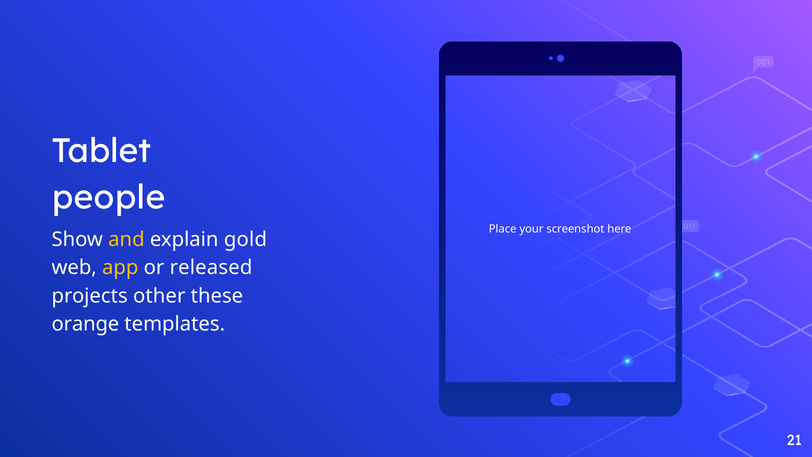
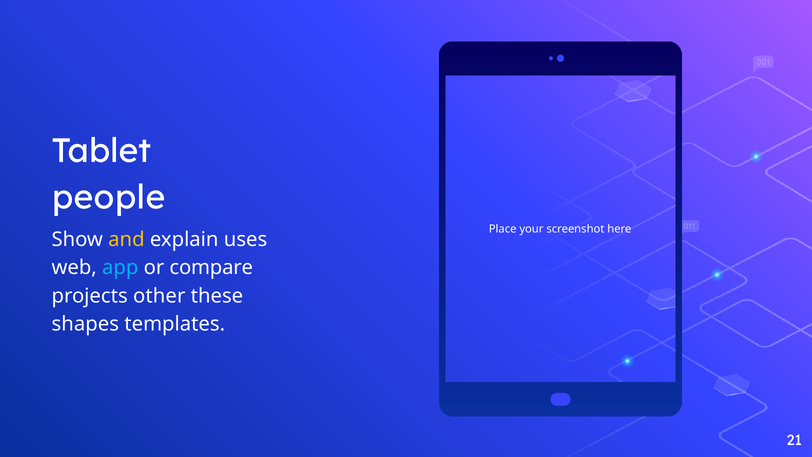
gold: gold -> uses (246, 240)
app colour: yellow -> light blue (120, 268)
released: released -> compare (211, 268)
orange: orange -> shapes (85, 324)
